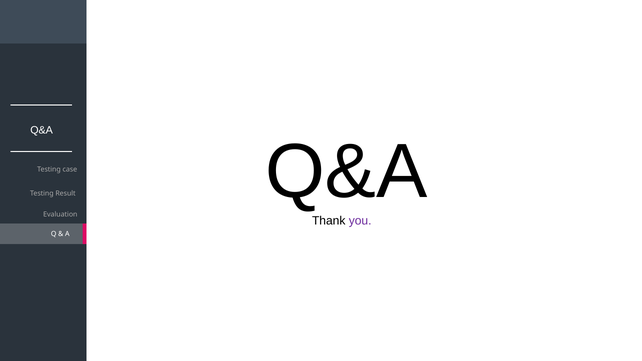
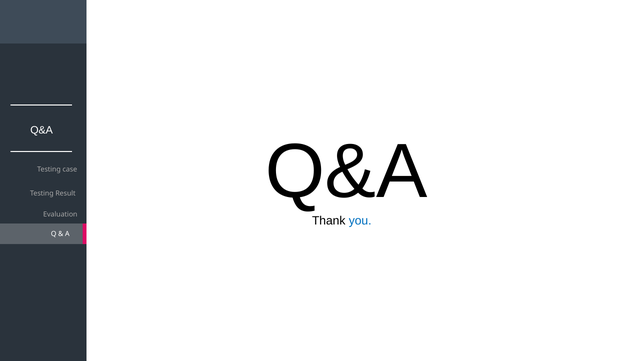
you colour: purple -> blue (360, 221)
